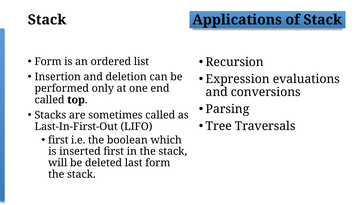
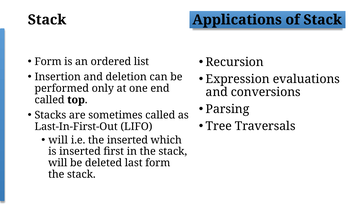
first: first -> will (58, 140)
the boolean: boolean -> inserted (127, 140)
